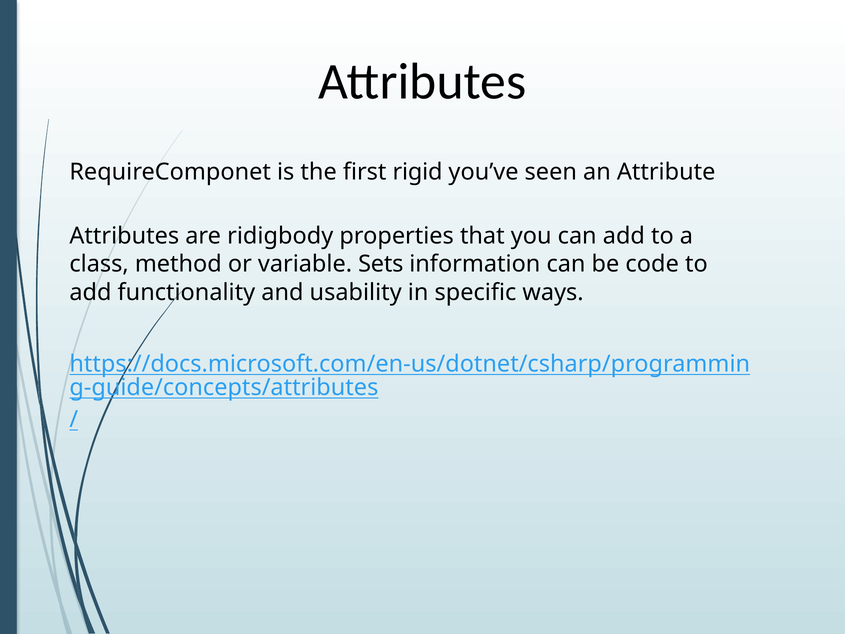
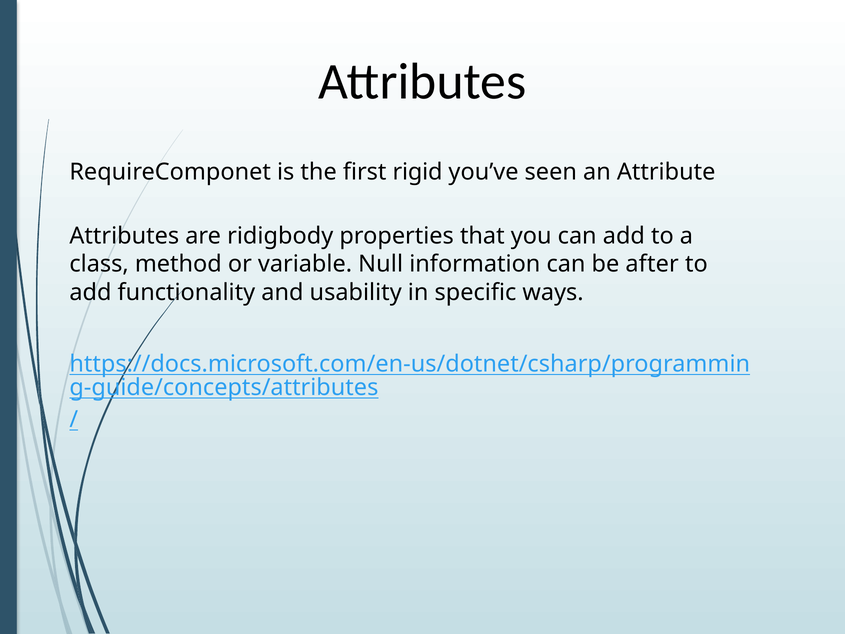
Sets: Sets -> Null (381, 264)
code: code -> after (652, 264)
